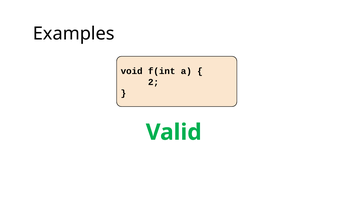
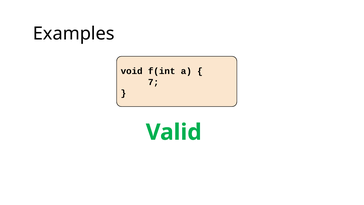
2: 2 -> 7 (153, 82)
